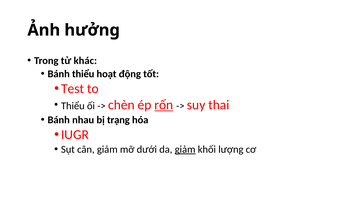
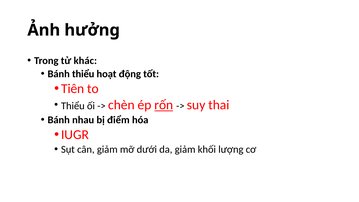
Test: Test -> Tiên (73, 89)
trạng: trạng -> điểm (118, 120)
giảm underline: present -> none (185, 149)
